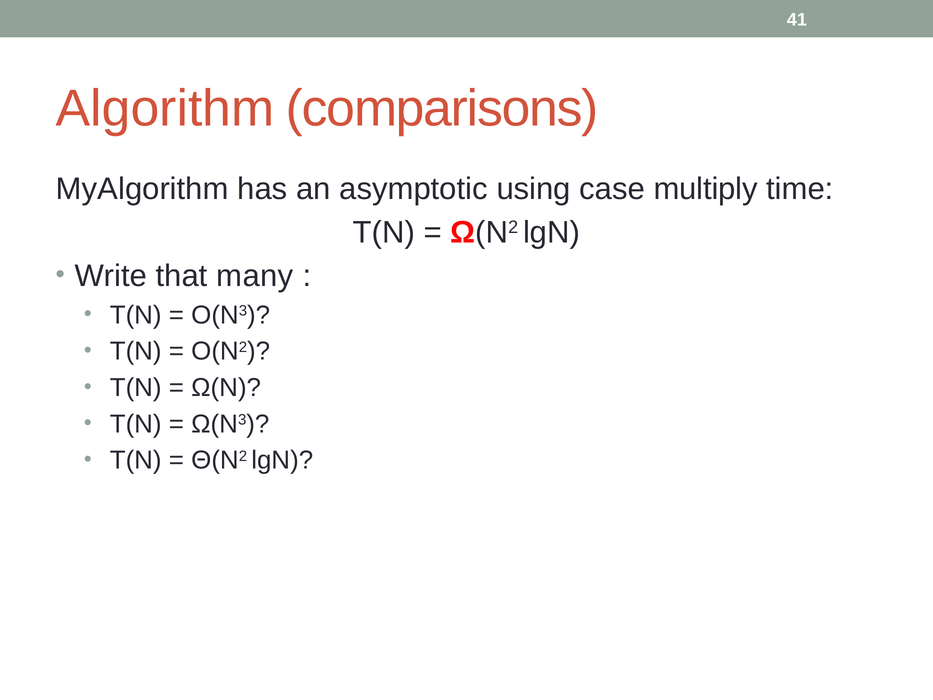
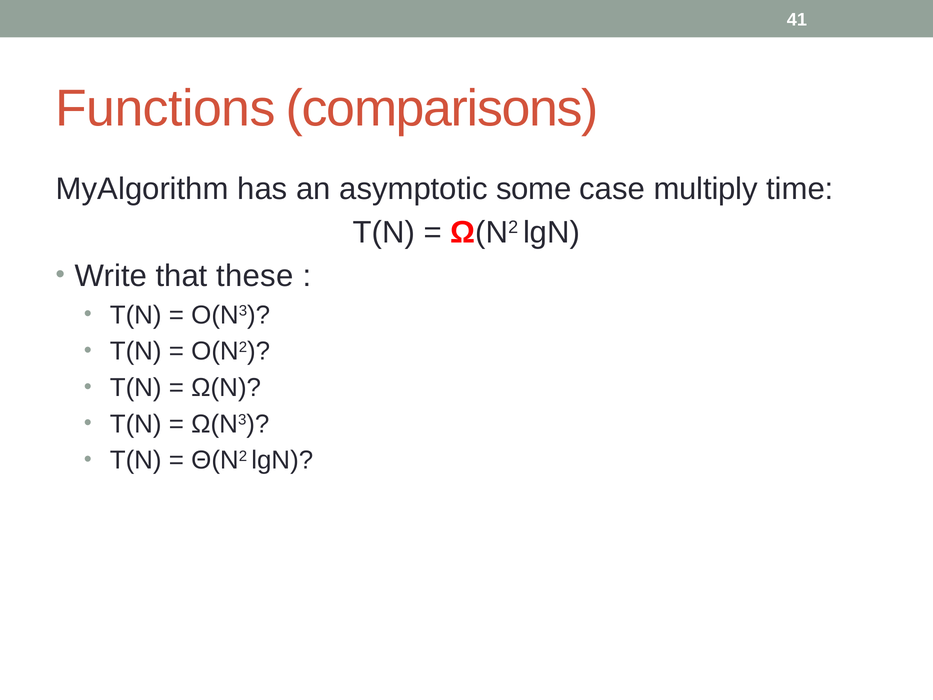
Algorithm: Algorithm -> Functions (165, 109)
using: using -> some (534, 189)
many: many -> these (255, 276)
